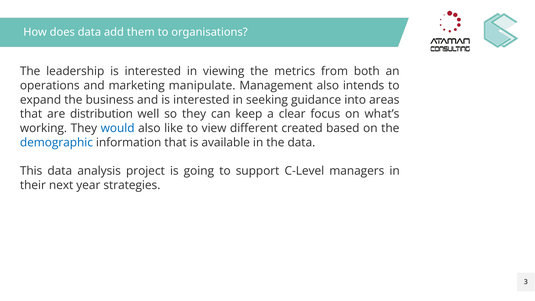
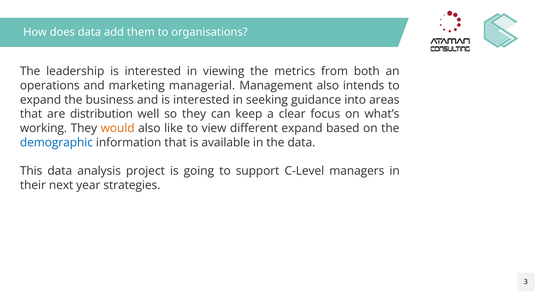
manipulate: manipulate -> managerial (202, 85)
would colour: blue -> orange (118, 128)
different created: created -> expand (302, 128)
